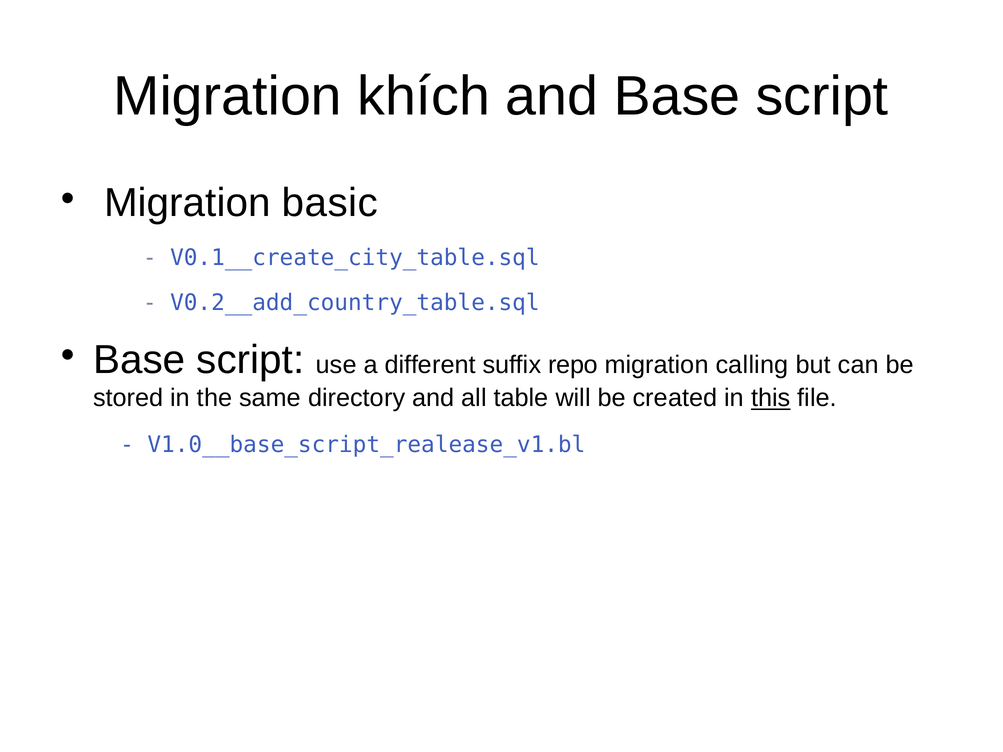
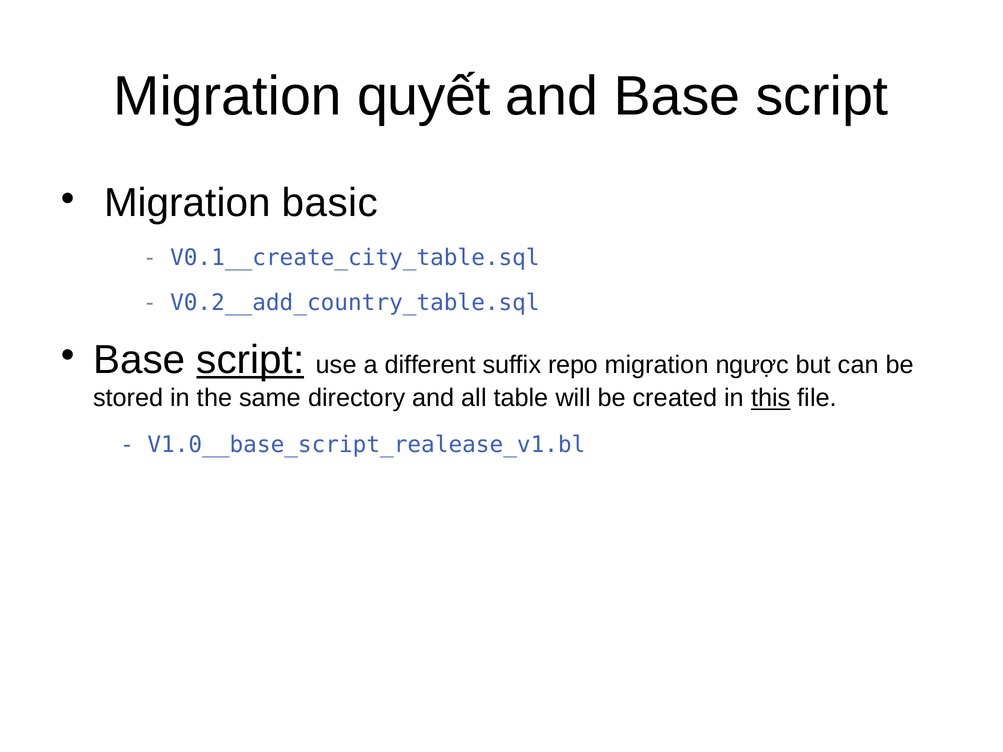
khích: khích -> quyết (424, 97)
script underline: none -> present (250, 360)
calling: calling -> ngược (752, 365)
